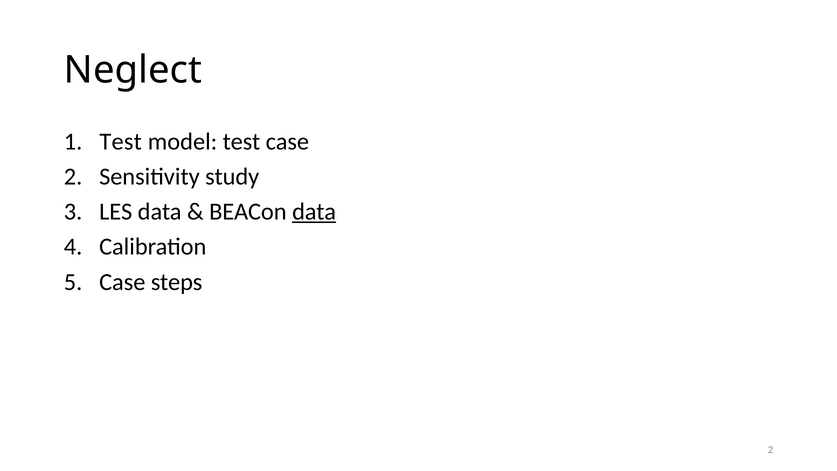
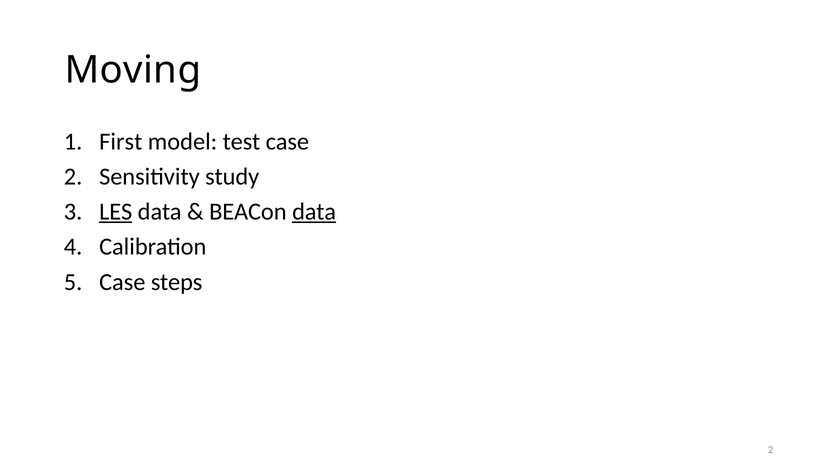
Neglect: Neglect -> Moving (133, 70)
Test: Test -> First (121, 142)
LES underline: none -> present (116, 212)
